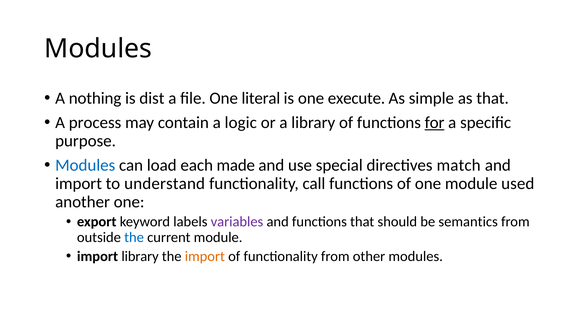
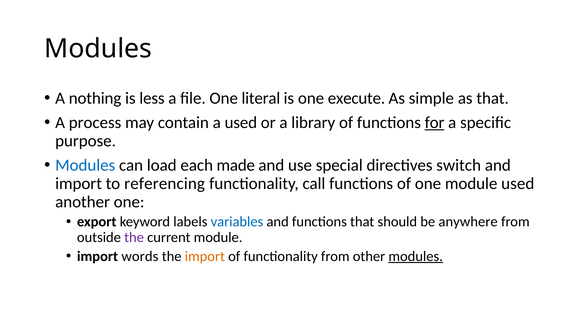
dist: dist -> less (152, 98)
a logic: logic -> used (241, 123)
match: match -> switch (459, 165)
understand: understand -> referencing (165, 183)
variables colour: purple -> blue (237, 222)
semantics: semantics -> anywhere (468, 222)
the colour: blue -> purple (134, 237)
import library: library -> words (140, 256)
modules underline: none -> present (416, 256)
